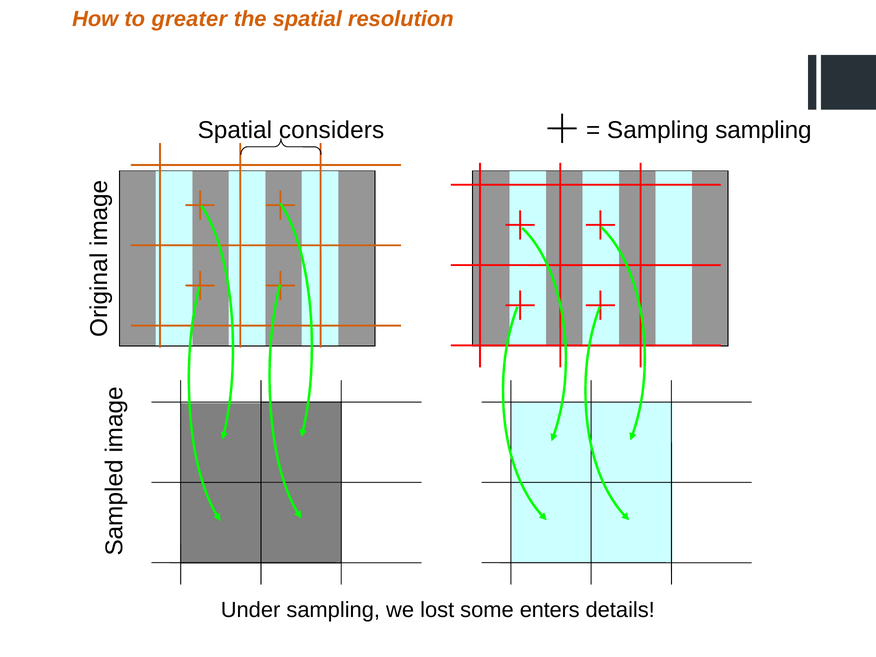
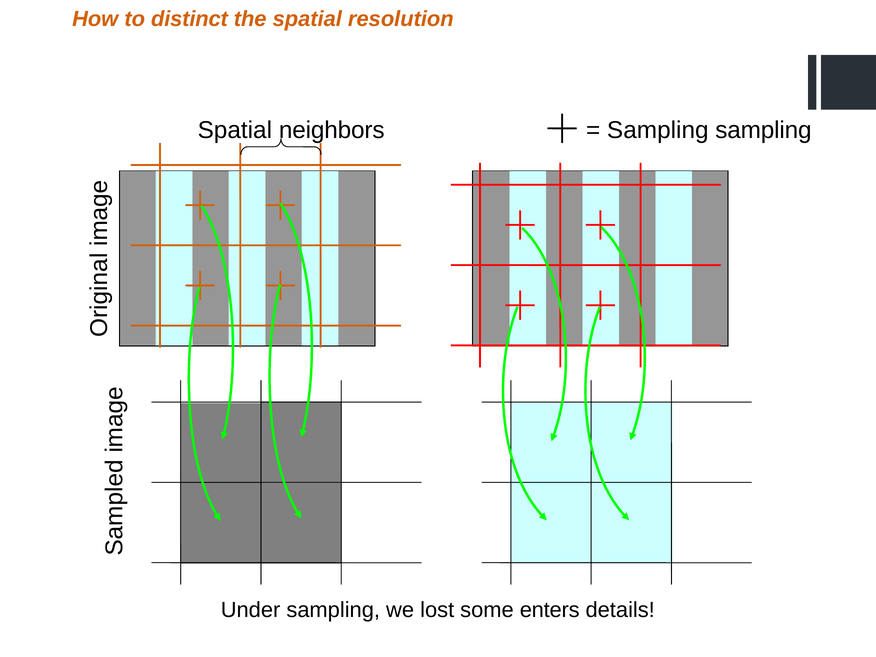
greater: greater -> distinct (189, 19)
considers: considers -> neighbors (332, 130)
